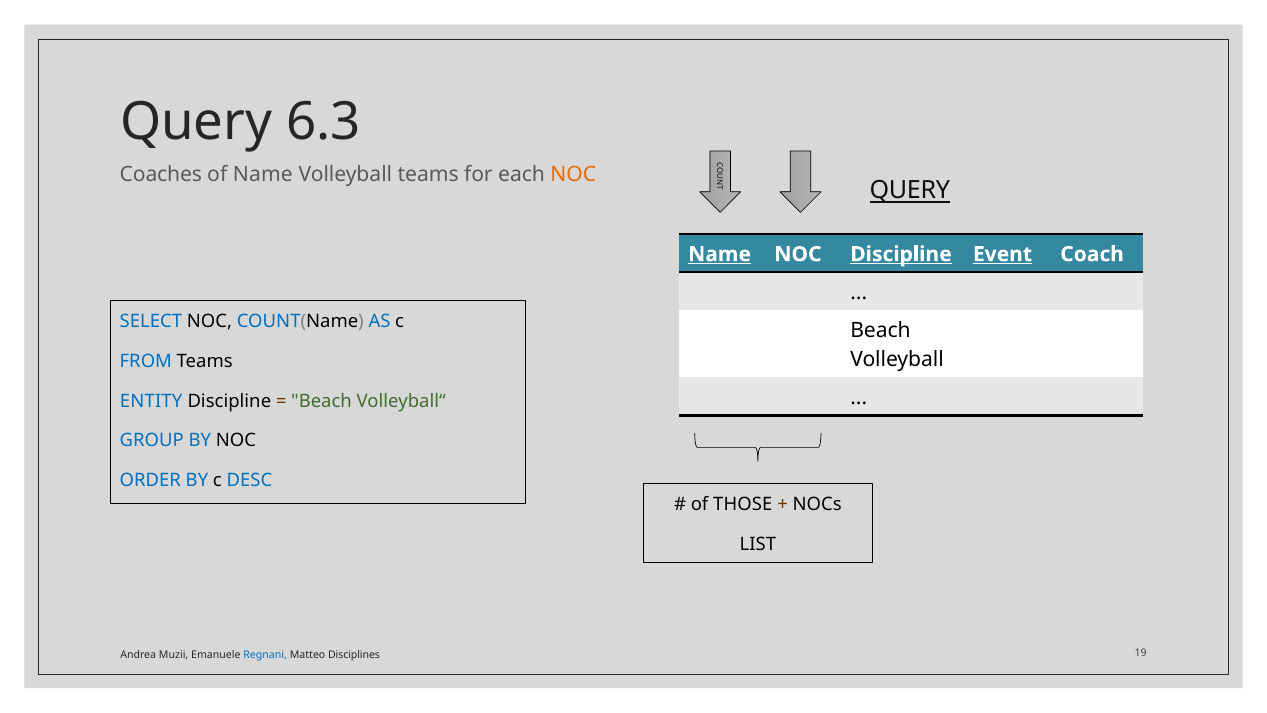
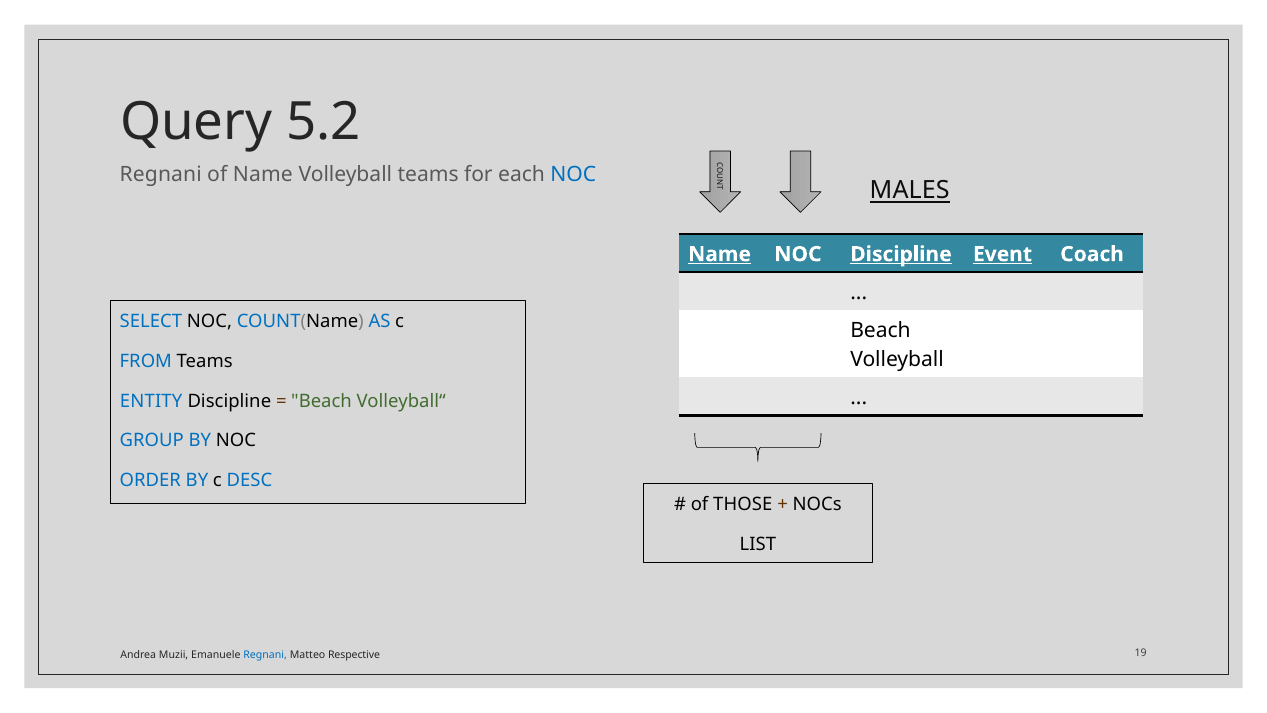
6.3: 6.3 -> 5.2 (323, 122)
Coaches: Coaches -> Regnani (161, 174)
NOC colour: orange -> blue (573, 174)
QUERY: QUERY -> MALES (910, 190)
Disciplines: Disciplines -> Respective (354, 655)
